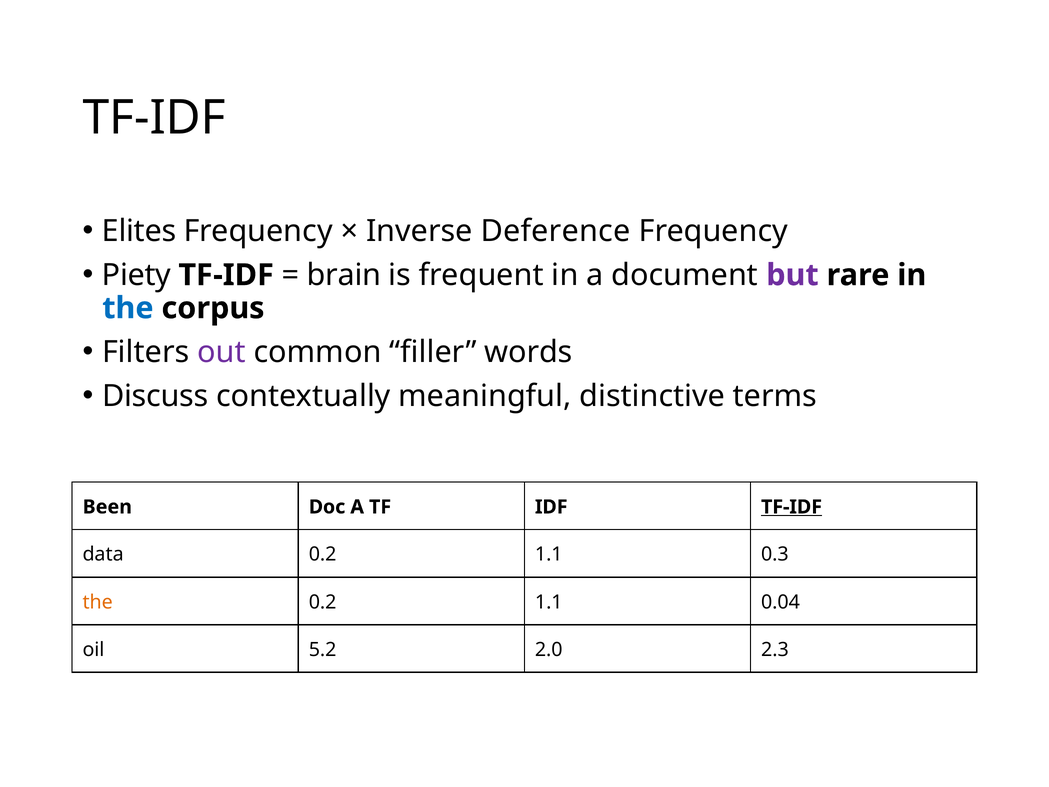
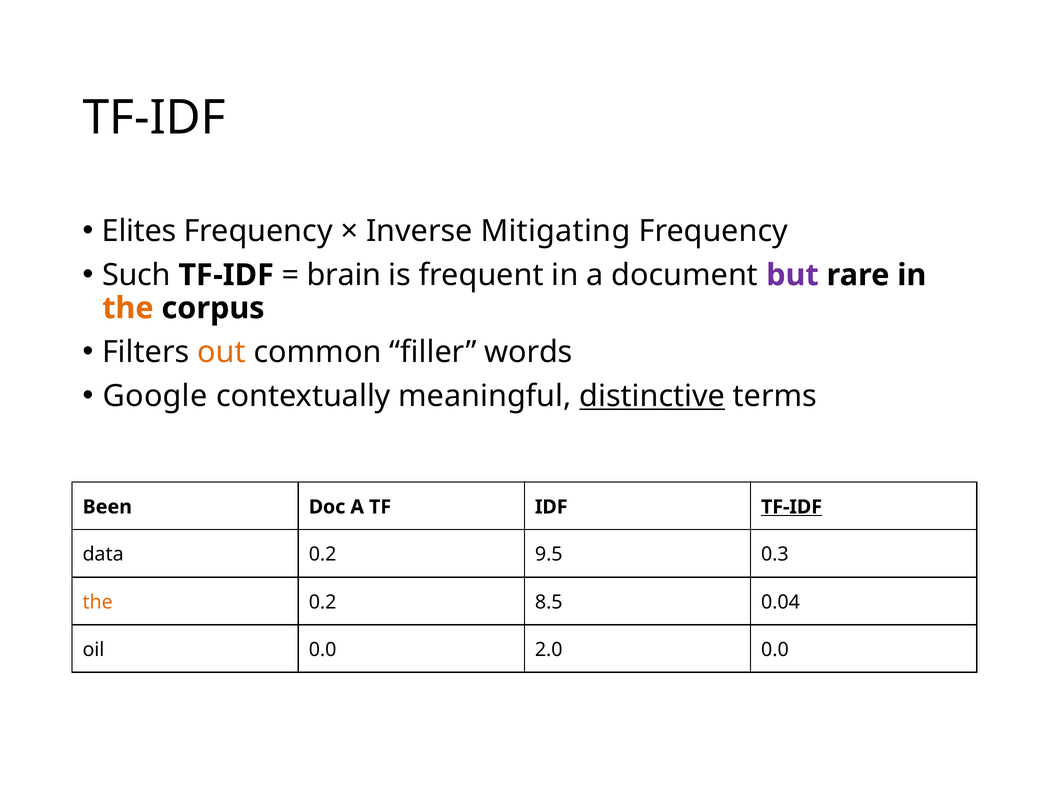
Deference: Deference -> Mitigating (556, 231)
Piety: Piety -> Such (137, 275)
the colour: blue -> orange (128, 308)
out colour: purple -> orange (222, 352)
Discuss: Discuss -> Google (155, 396)
distinctive underline: none -> present (652, 396)
data 0.2 1.1: 1.1 -> 9.5 (549, 554)
1.1: 1.1 -> 8.5 (549, 602)
oil 5.2: 5.2 -> 0.0 (323, 649)
2.0 2.3: 2.3 -> 0.0 (775, 649)
